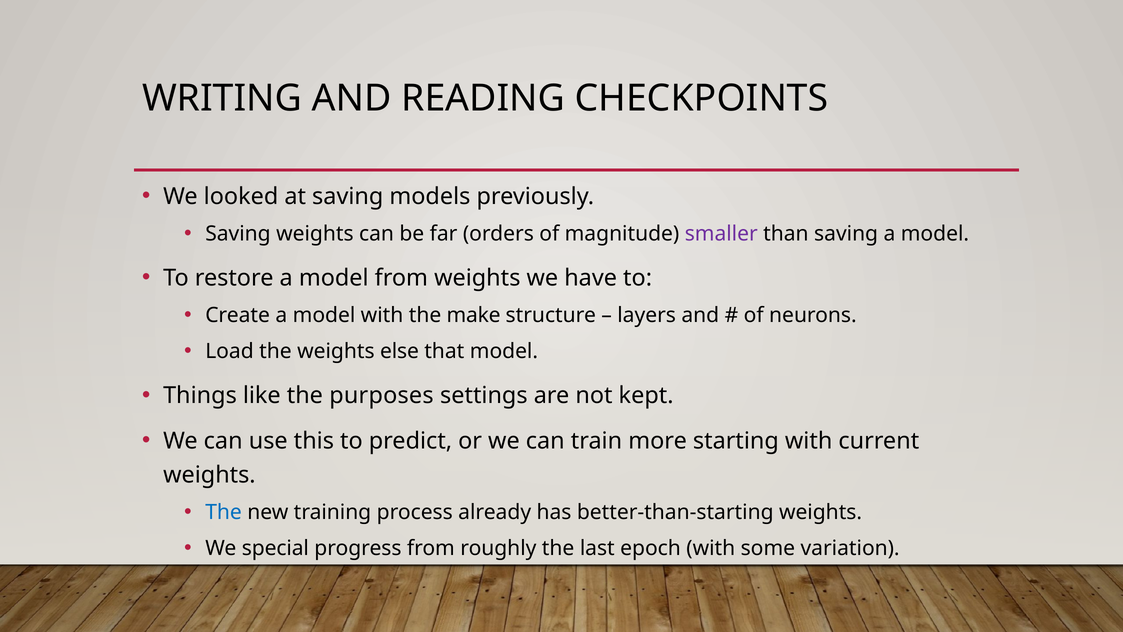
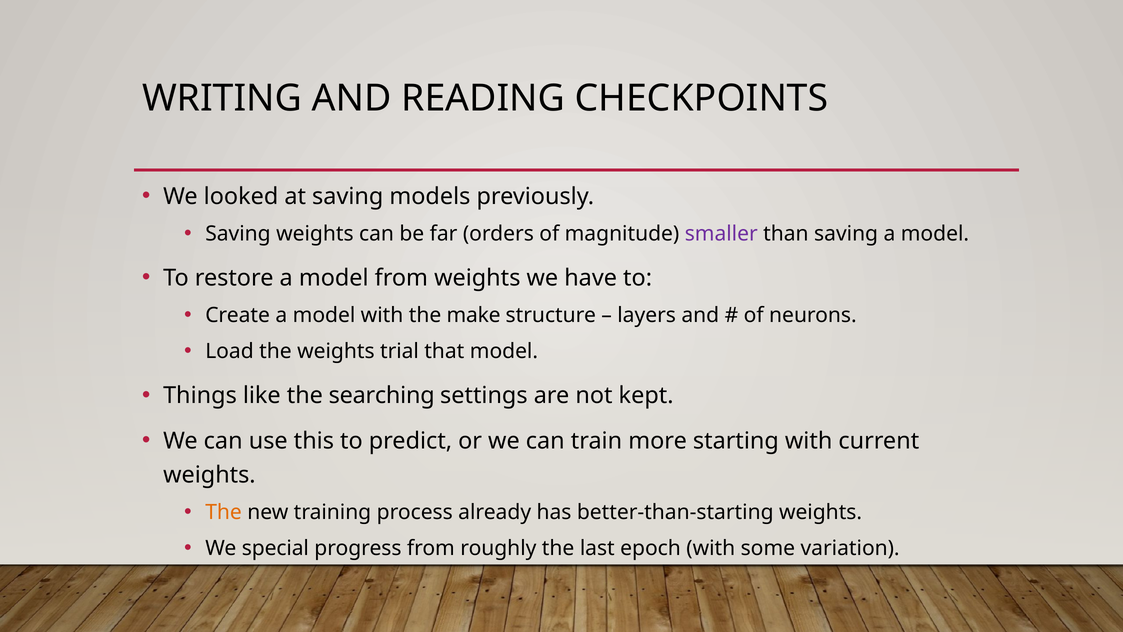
else: else -> trial (399, 351)
purposes: purposes -> searching (382, 395)
The colour: blue -> orange (224, 512)
